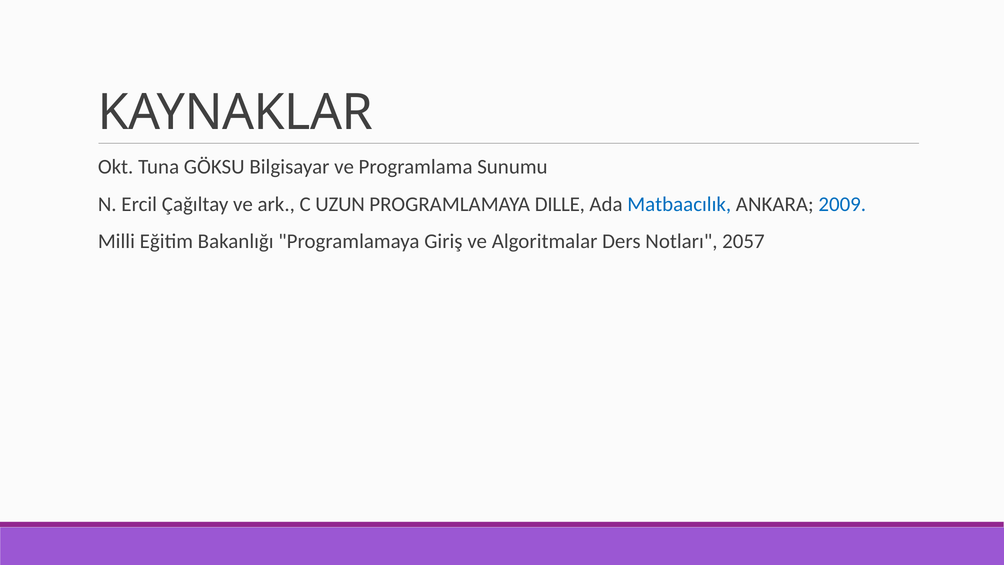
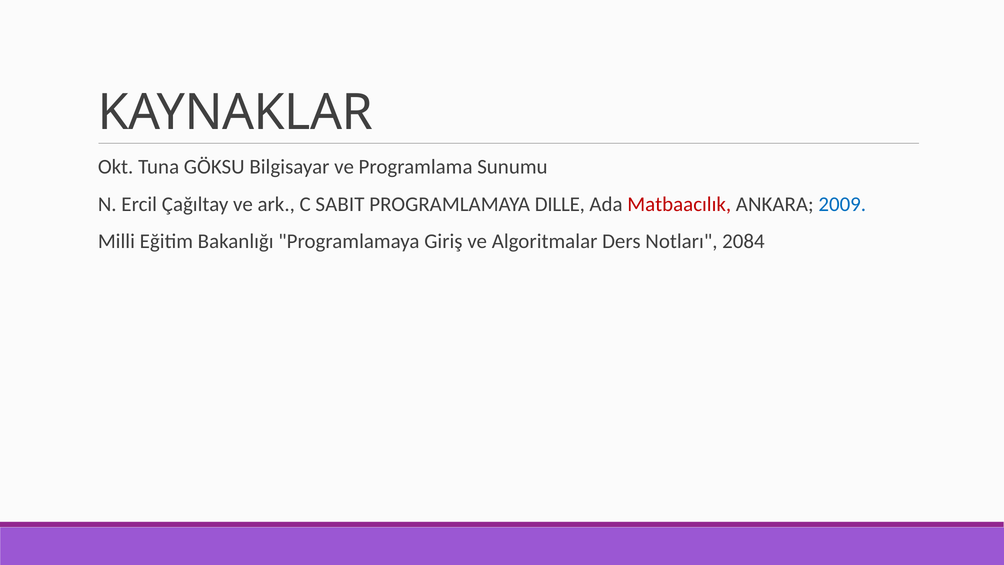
UZUN: UZUN -> SABIT (340, 204)
Matbaacılık colour: blue -> red (679, 204)
2057: 2057 -> 2084 (743, 241)
